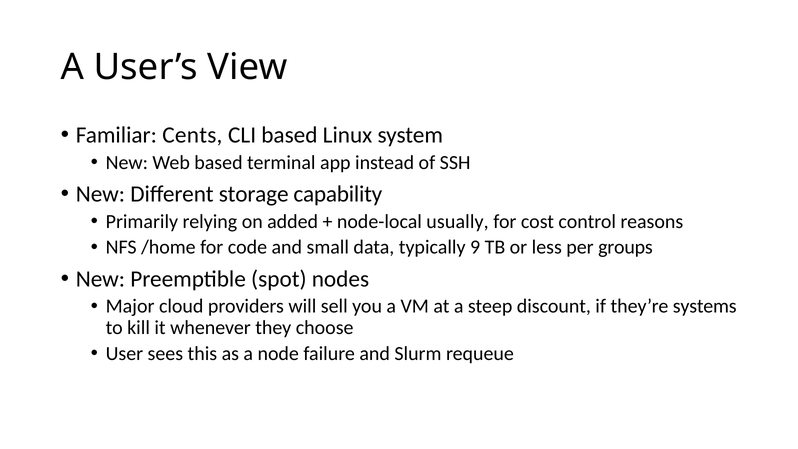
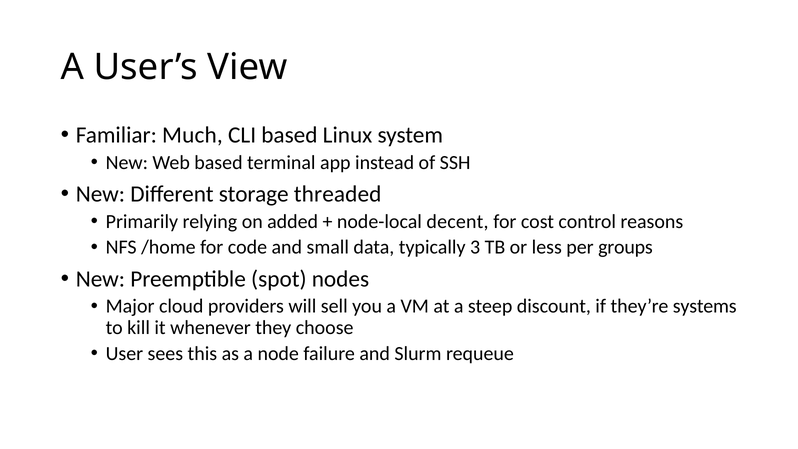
Cents: Cents -> Much (192, 135)
capability: capability -> threaded (338, 194)
usually: usually -> decent (457, 221)
9: 9 -> 3 (475, 247)
